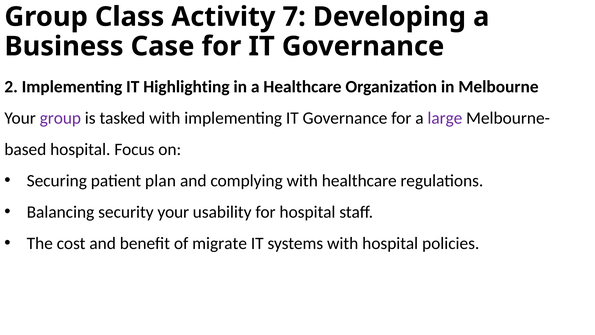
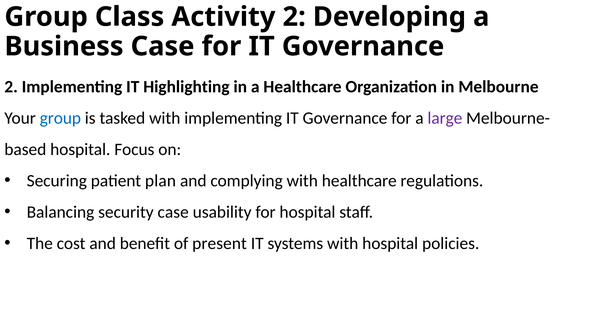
Activity 7: 7 -> 2 (294, 17)
group colour: purple -> blue (60, 118)
security your: your -> case (173, 212)
migrate: migrate -> present (220, 243)
